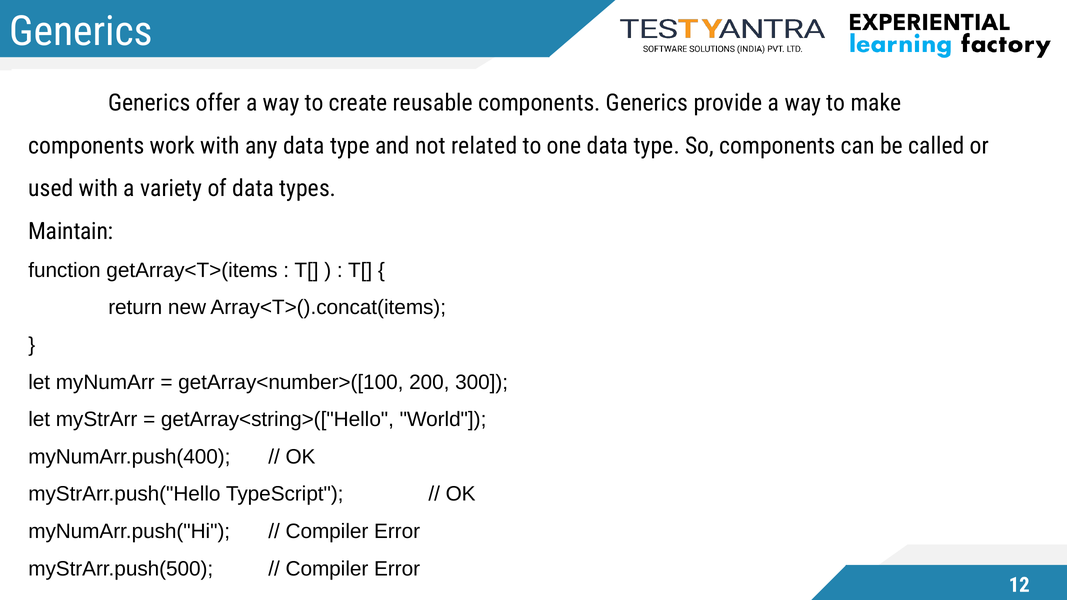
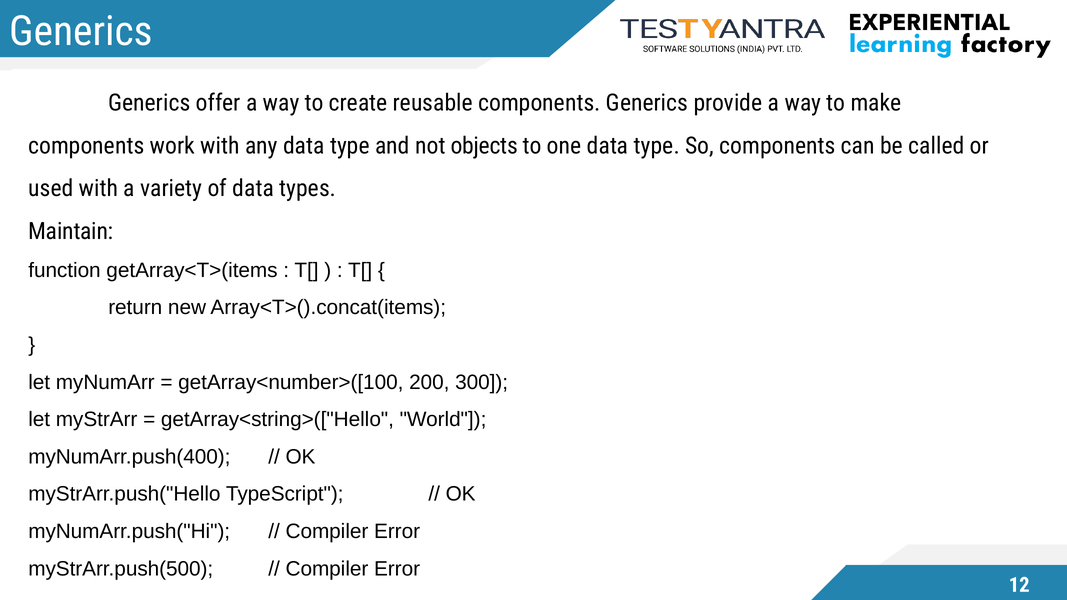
related: related -> objects (484, 146)
